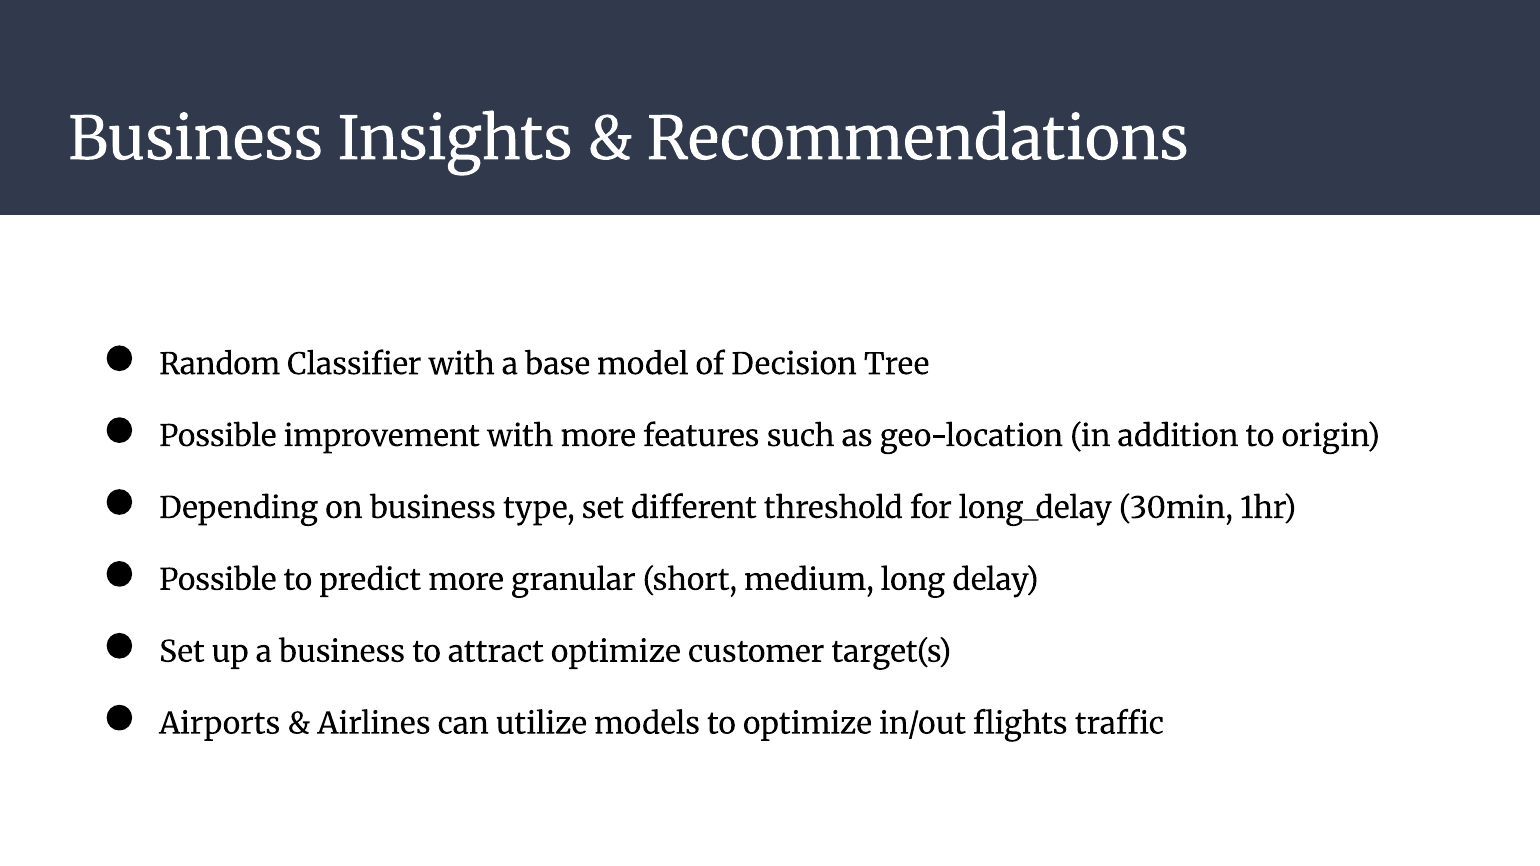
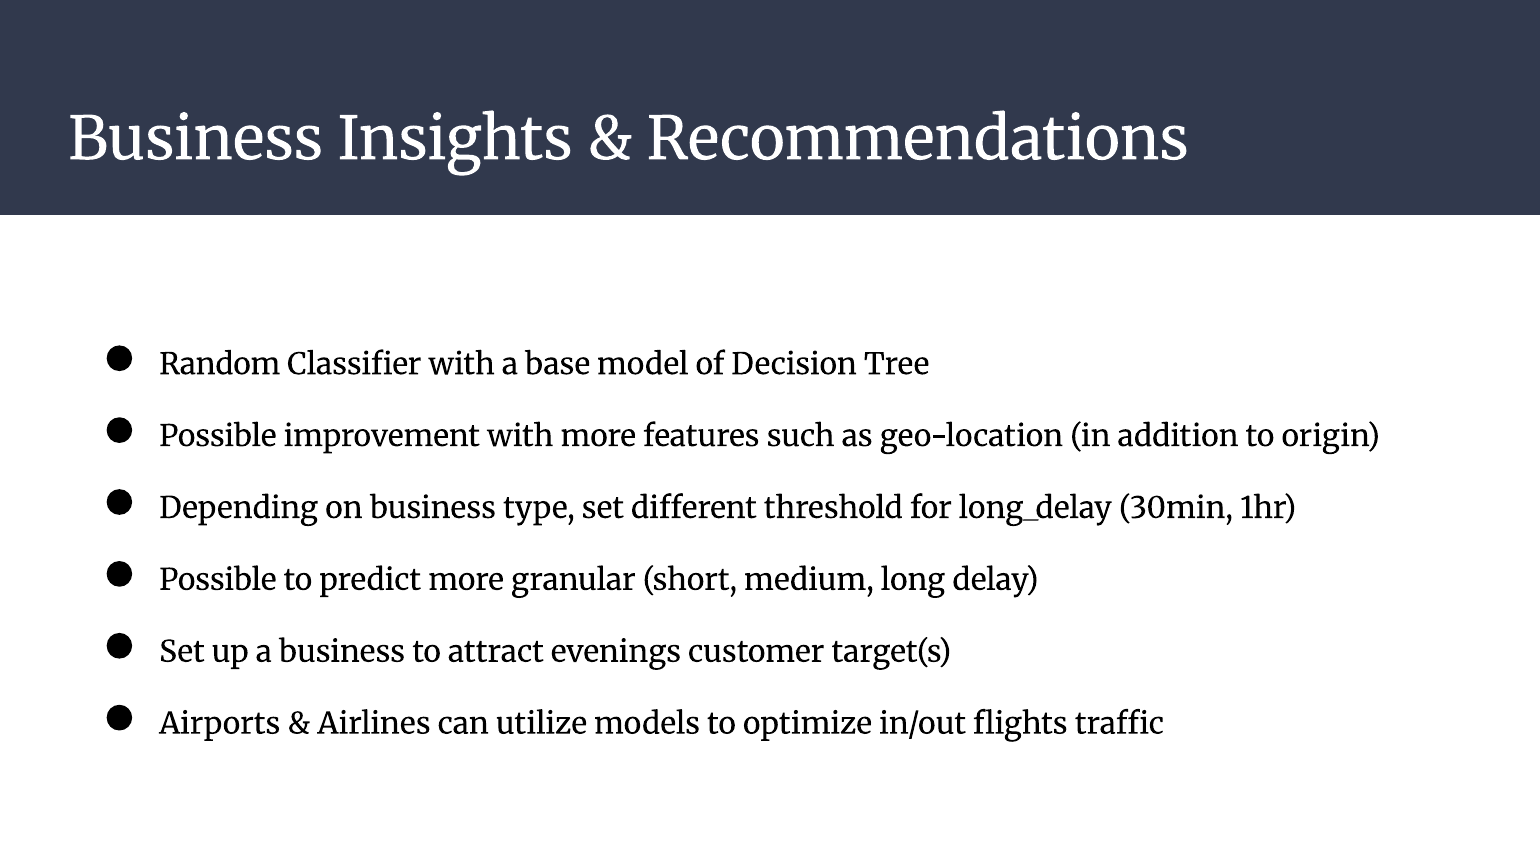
attract optimize: optimize -> evenings (616, 652)
